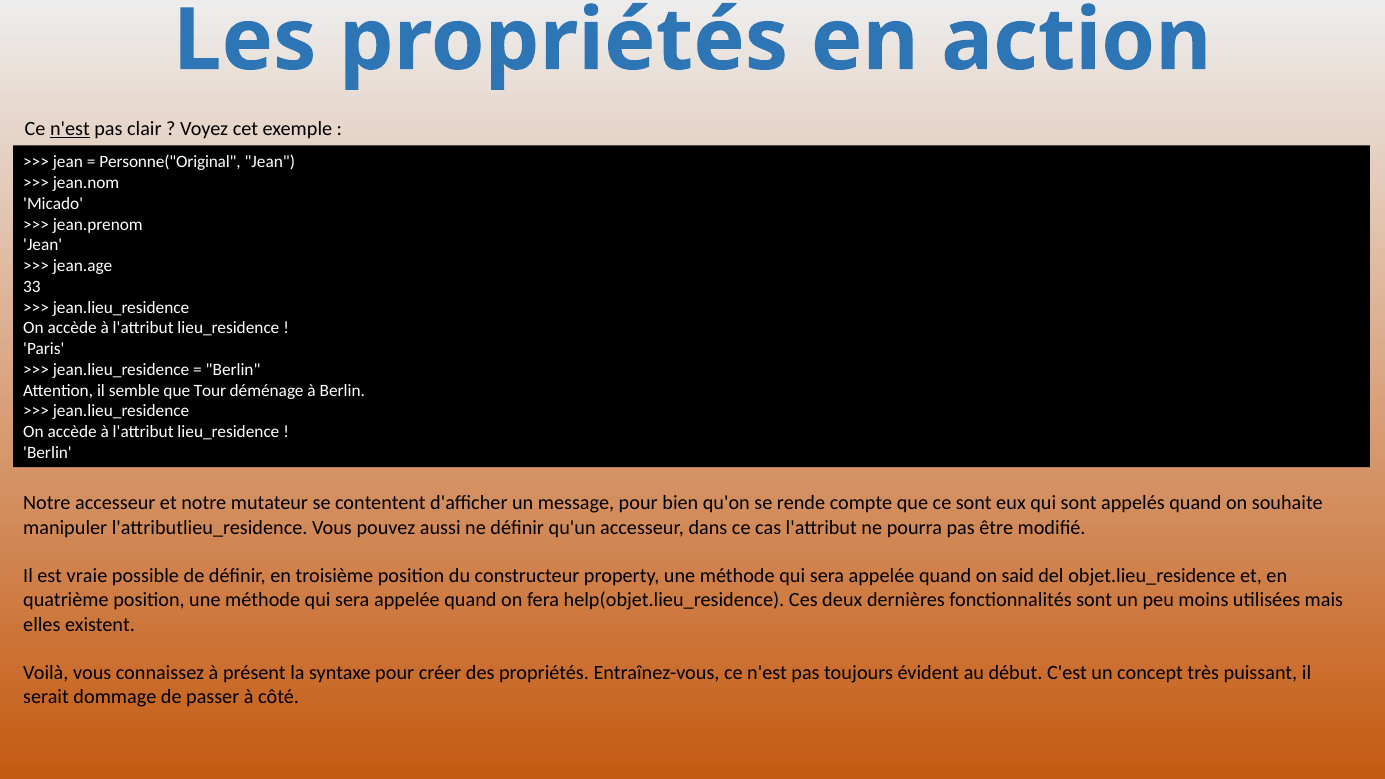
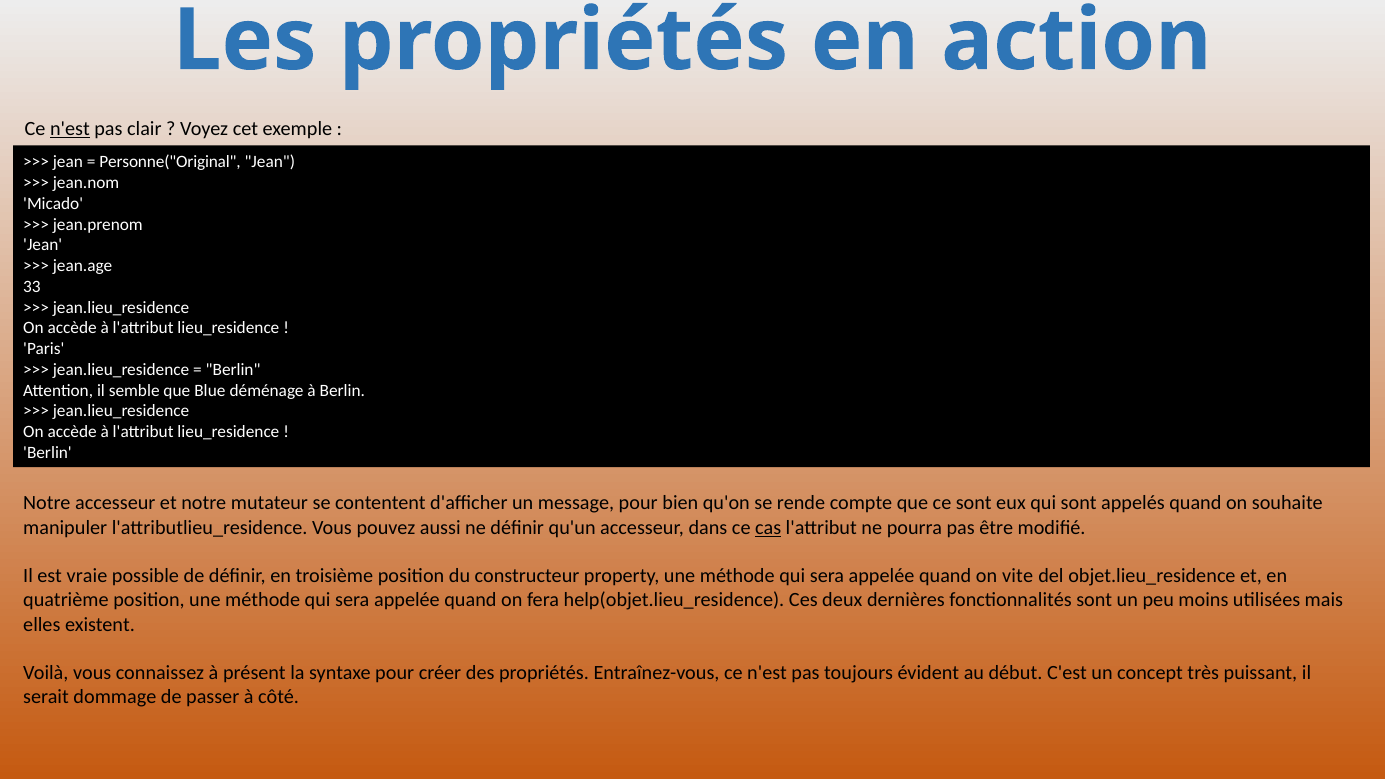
Tour: Tour -> Blue (210, 391)
cas underline: none -> present (768, 528)
said: said -> vite (1018, 576)
